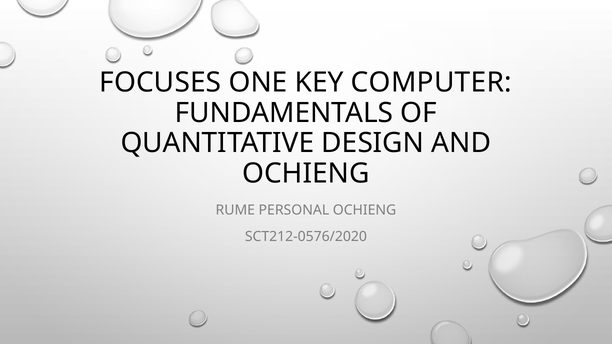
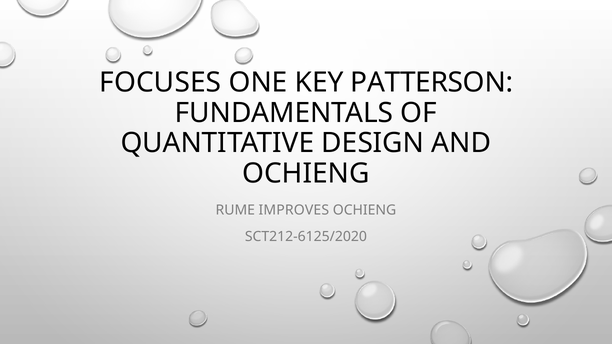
COMPUTER: COMPUTER -> PATTERSON (432, 83)
PERSONAL: PERSONAL -> IMPROVES (294, 210)
SCT212-0576/2020: SCT212-0576/2020 -> SCT212-6125/2020 (306, 237)
